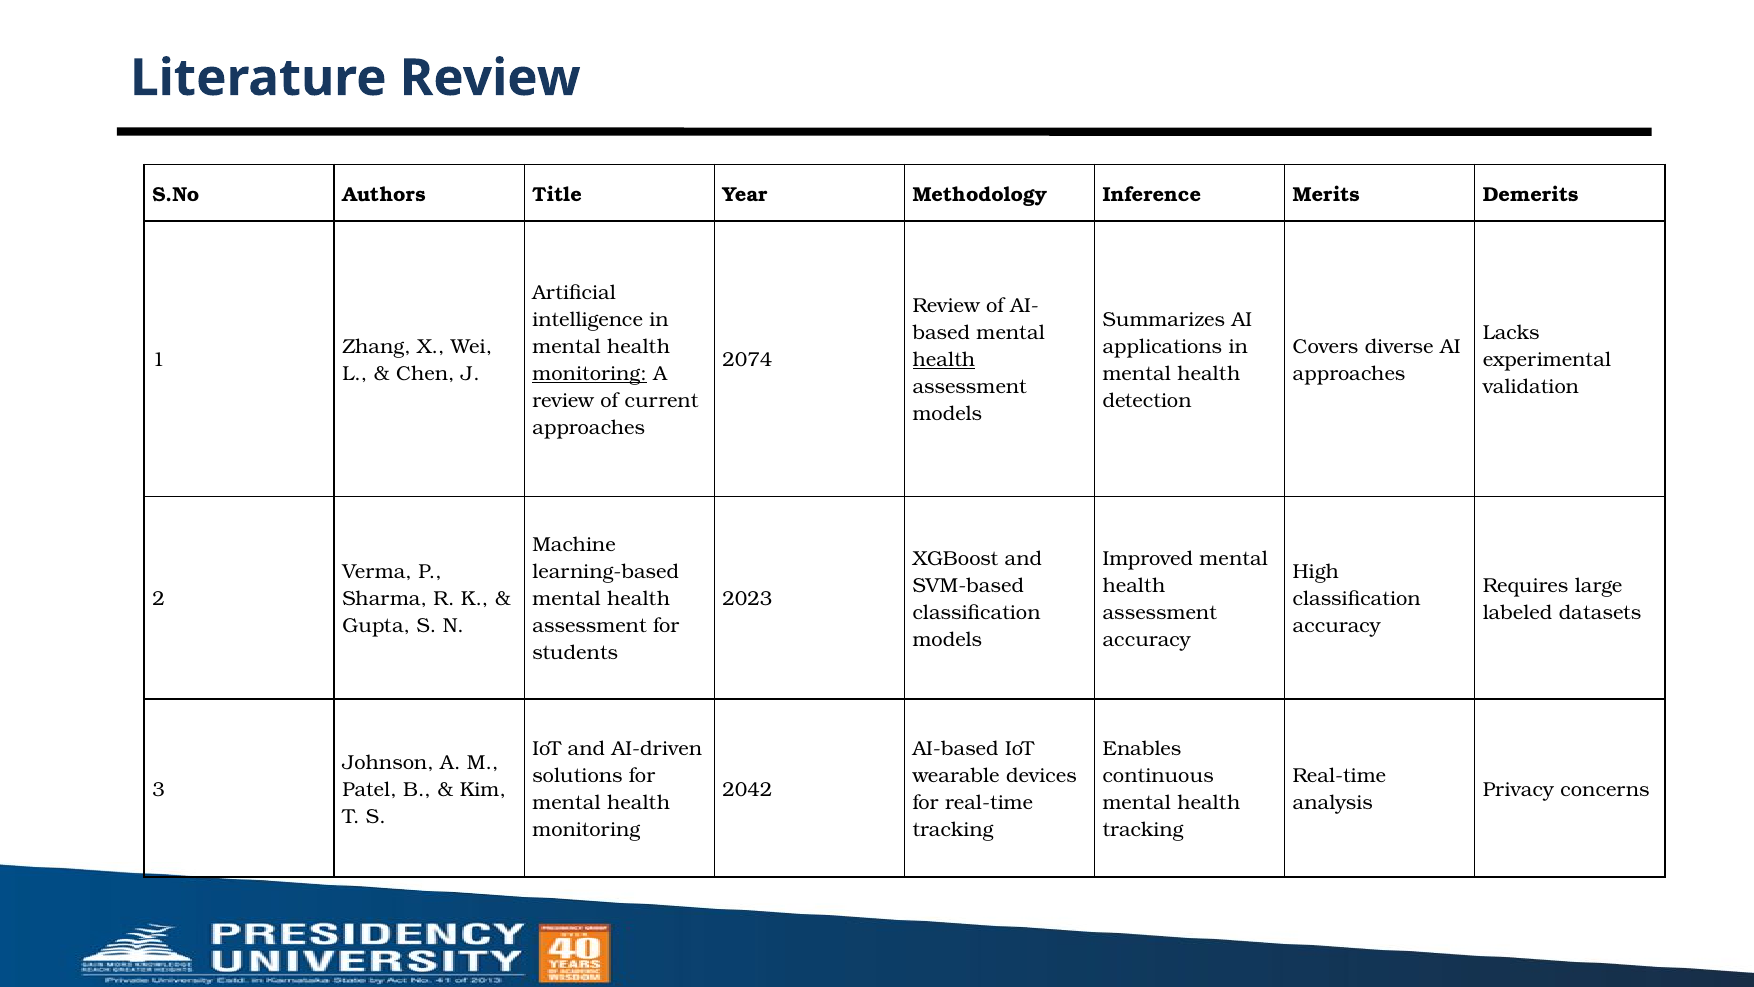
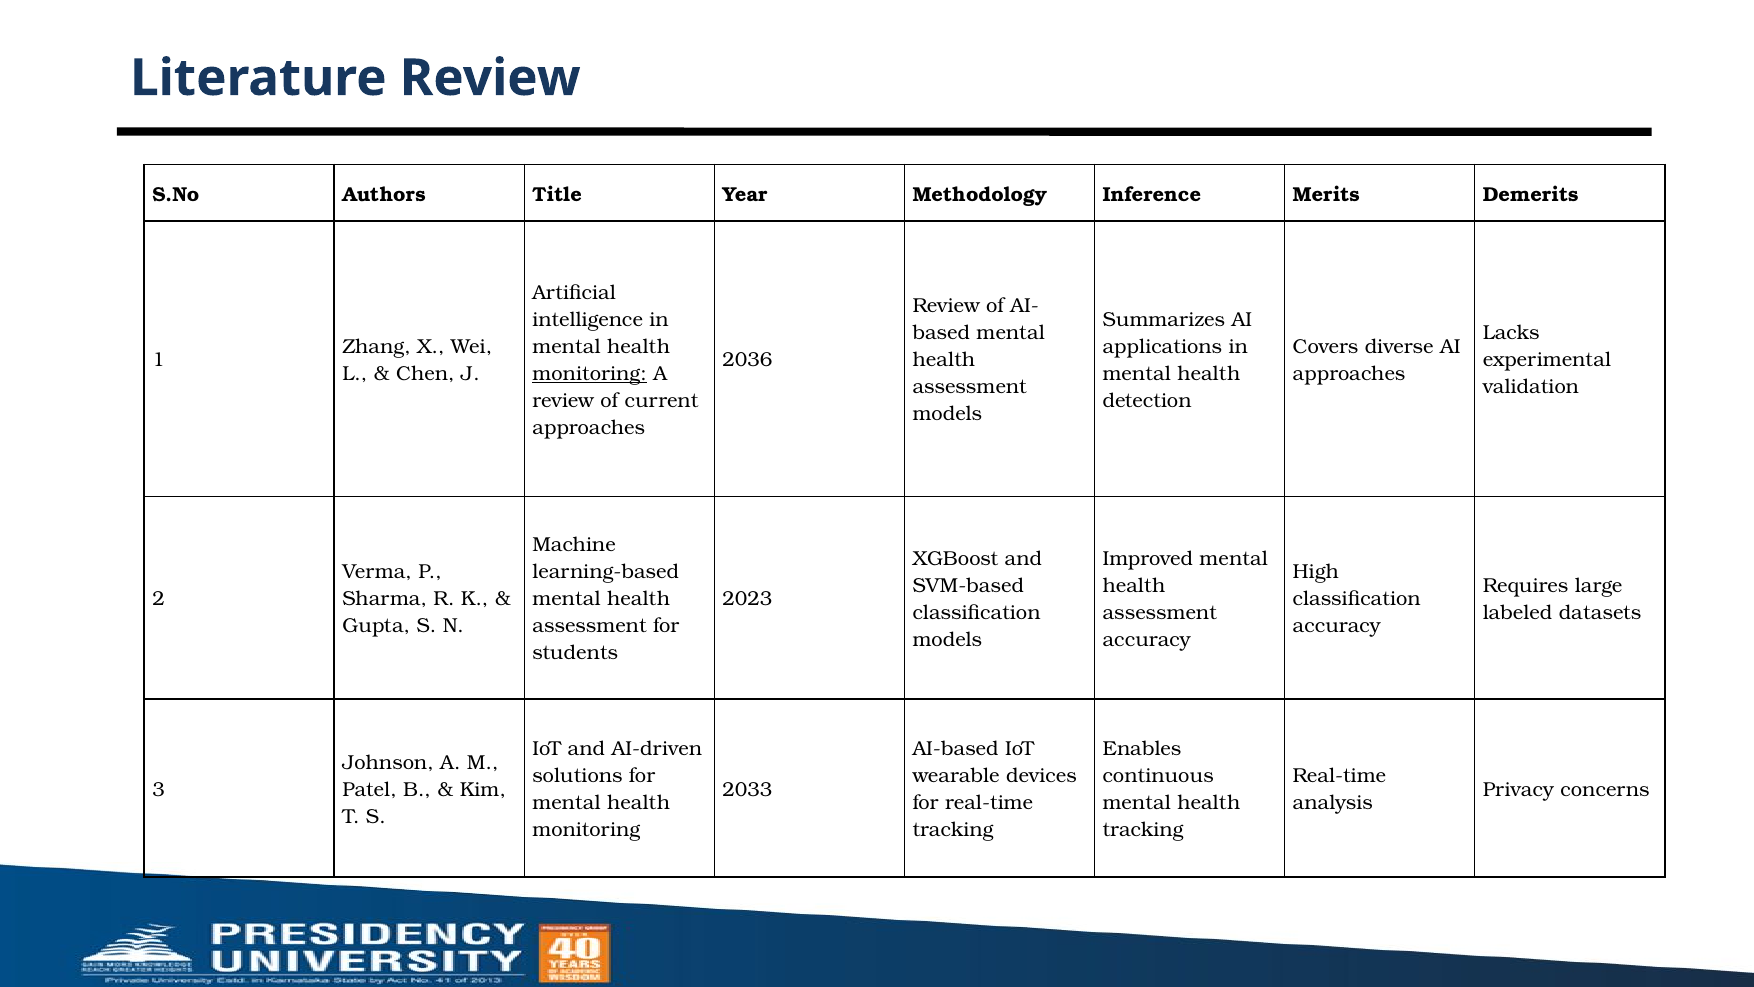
2074: 2074 -> 2036 (747, 360)
health underline: present -> none (944, 360)
2042: 2042 -> 2033 (747, 789)
